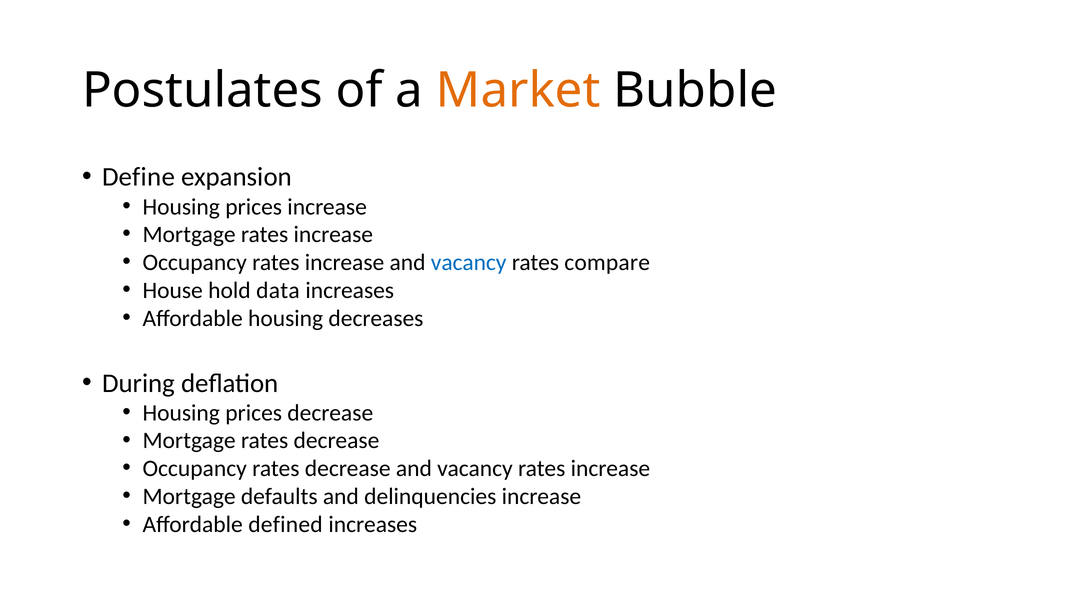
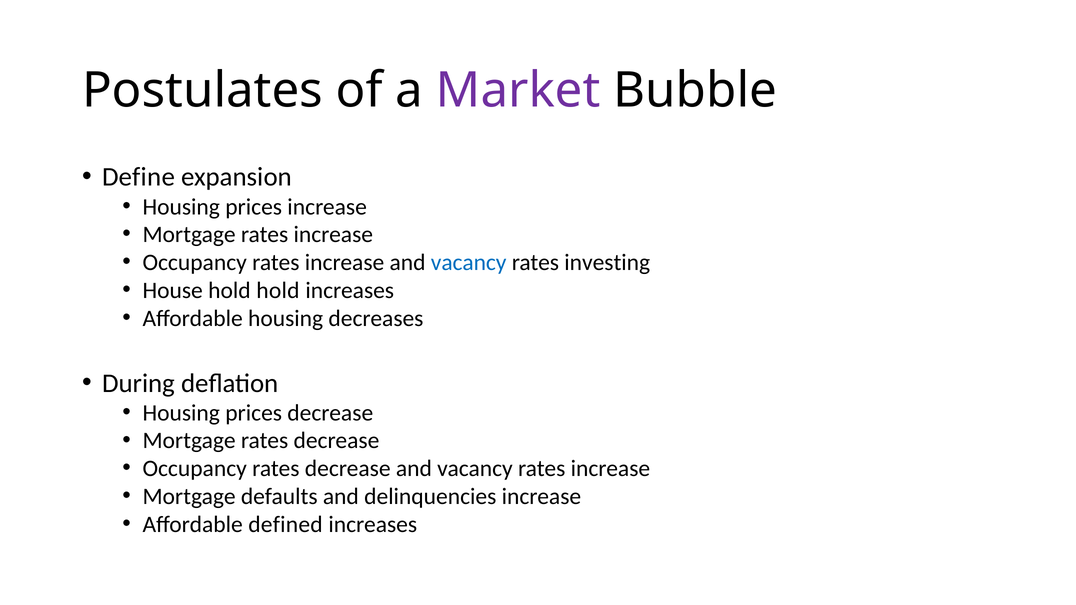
Market colour: orange -> purple (518, 90)
compare: compare -> investing (607, 263)
hold data: data -> hold (278, 291)
